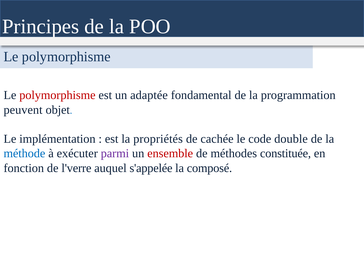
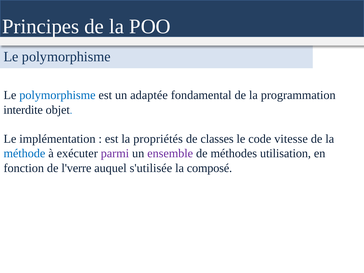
polymorphisme colour: red -> blue (57, 95)
peuvent: peuvent -> interdite (23, 110)
cachée: cachée -> classes (217, 139)
double: double -> vitesse (291, 139)
ensemble colour: red -> purple (170, 153)
constituée: constituée -> utilisation (285, 153)
s'appelée: s'appelée -> s'utilisée (151, 168)
